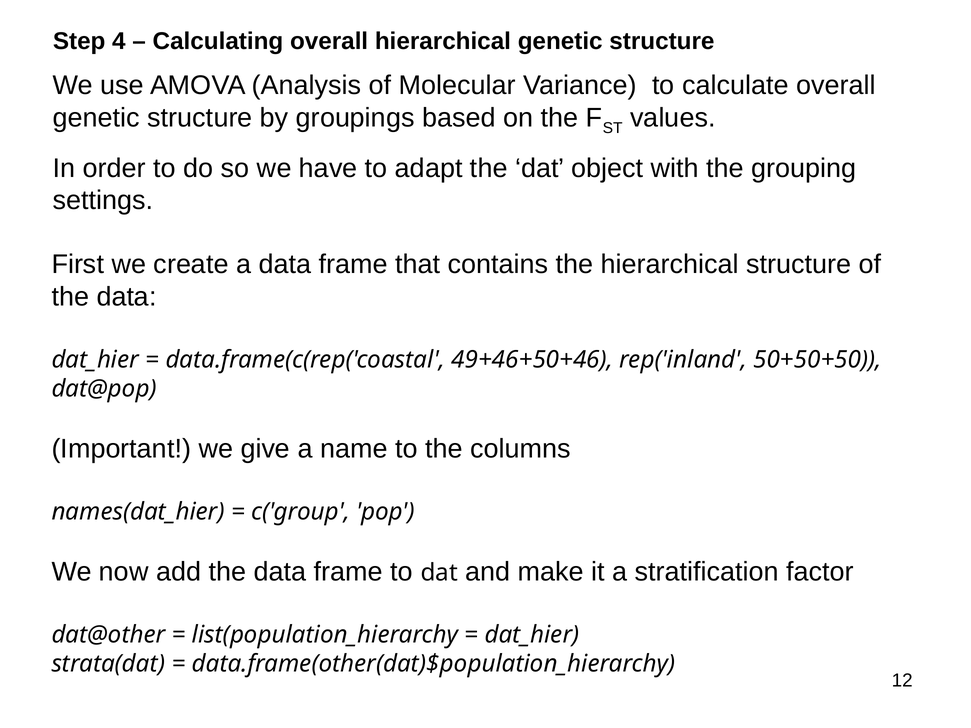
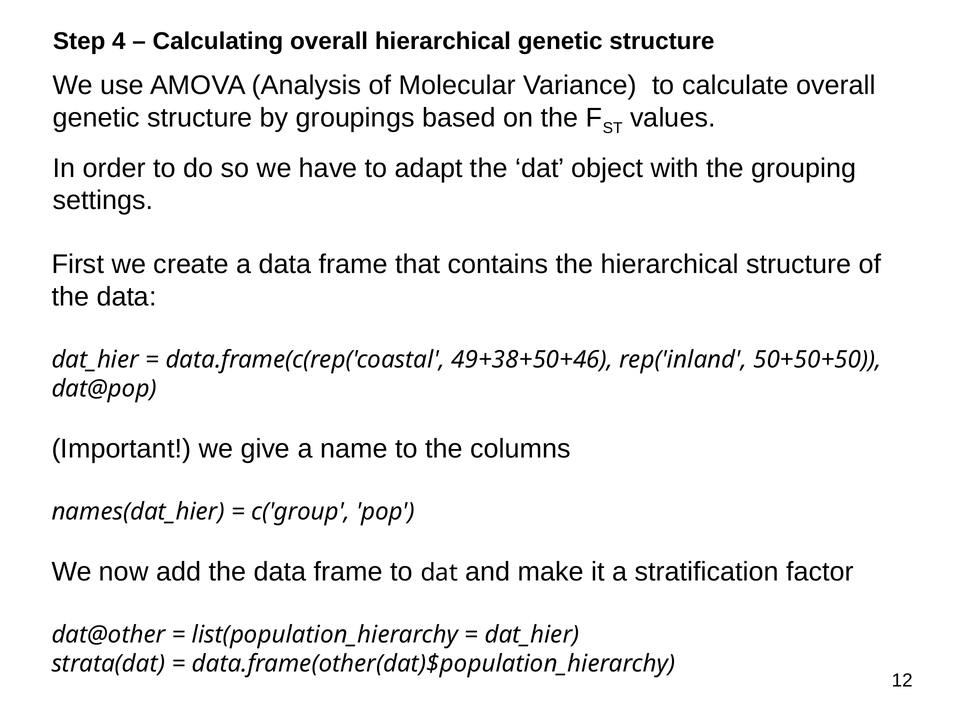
49+46+50+46: 49+46+50+46 -> 49+38+50+46 (532, 360)
